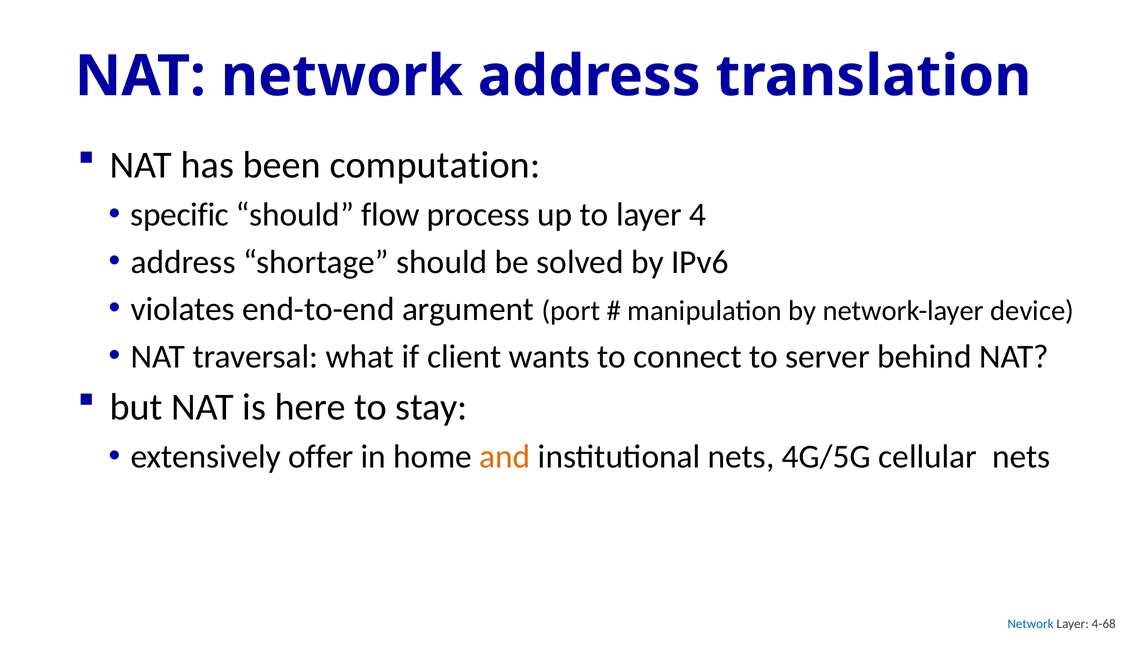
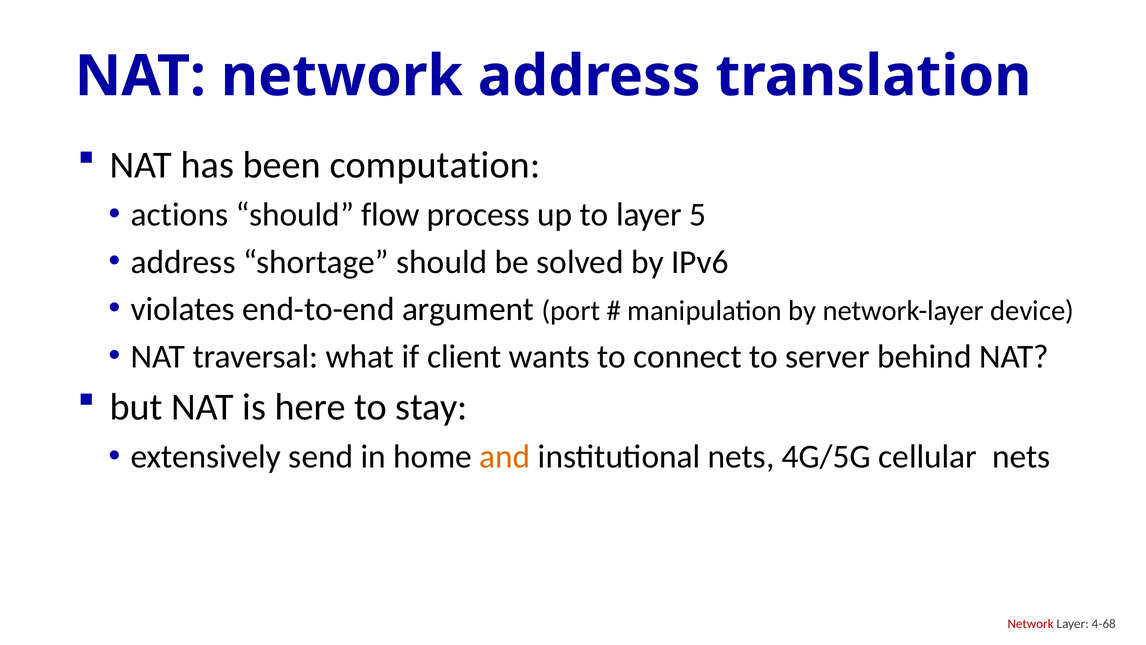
specific: specific -> actions (180, 215)
4: 4 -> 5 (698, 215)
offer: offer -> send (321, 457)
Network colour: blue -> red (1031, 623)
